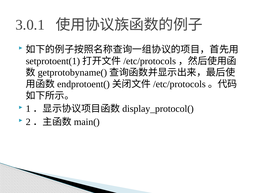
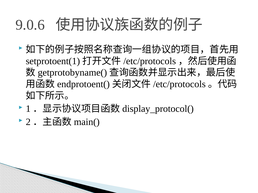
3.0.1: 3.0.1 -> 9.0.6 (30, 25)
